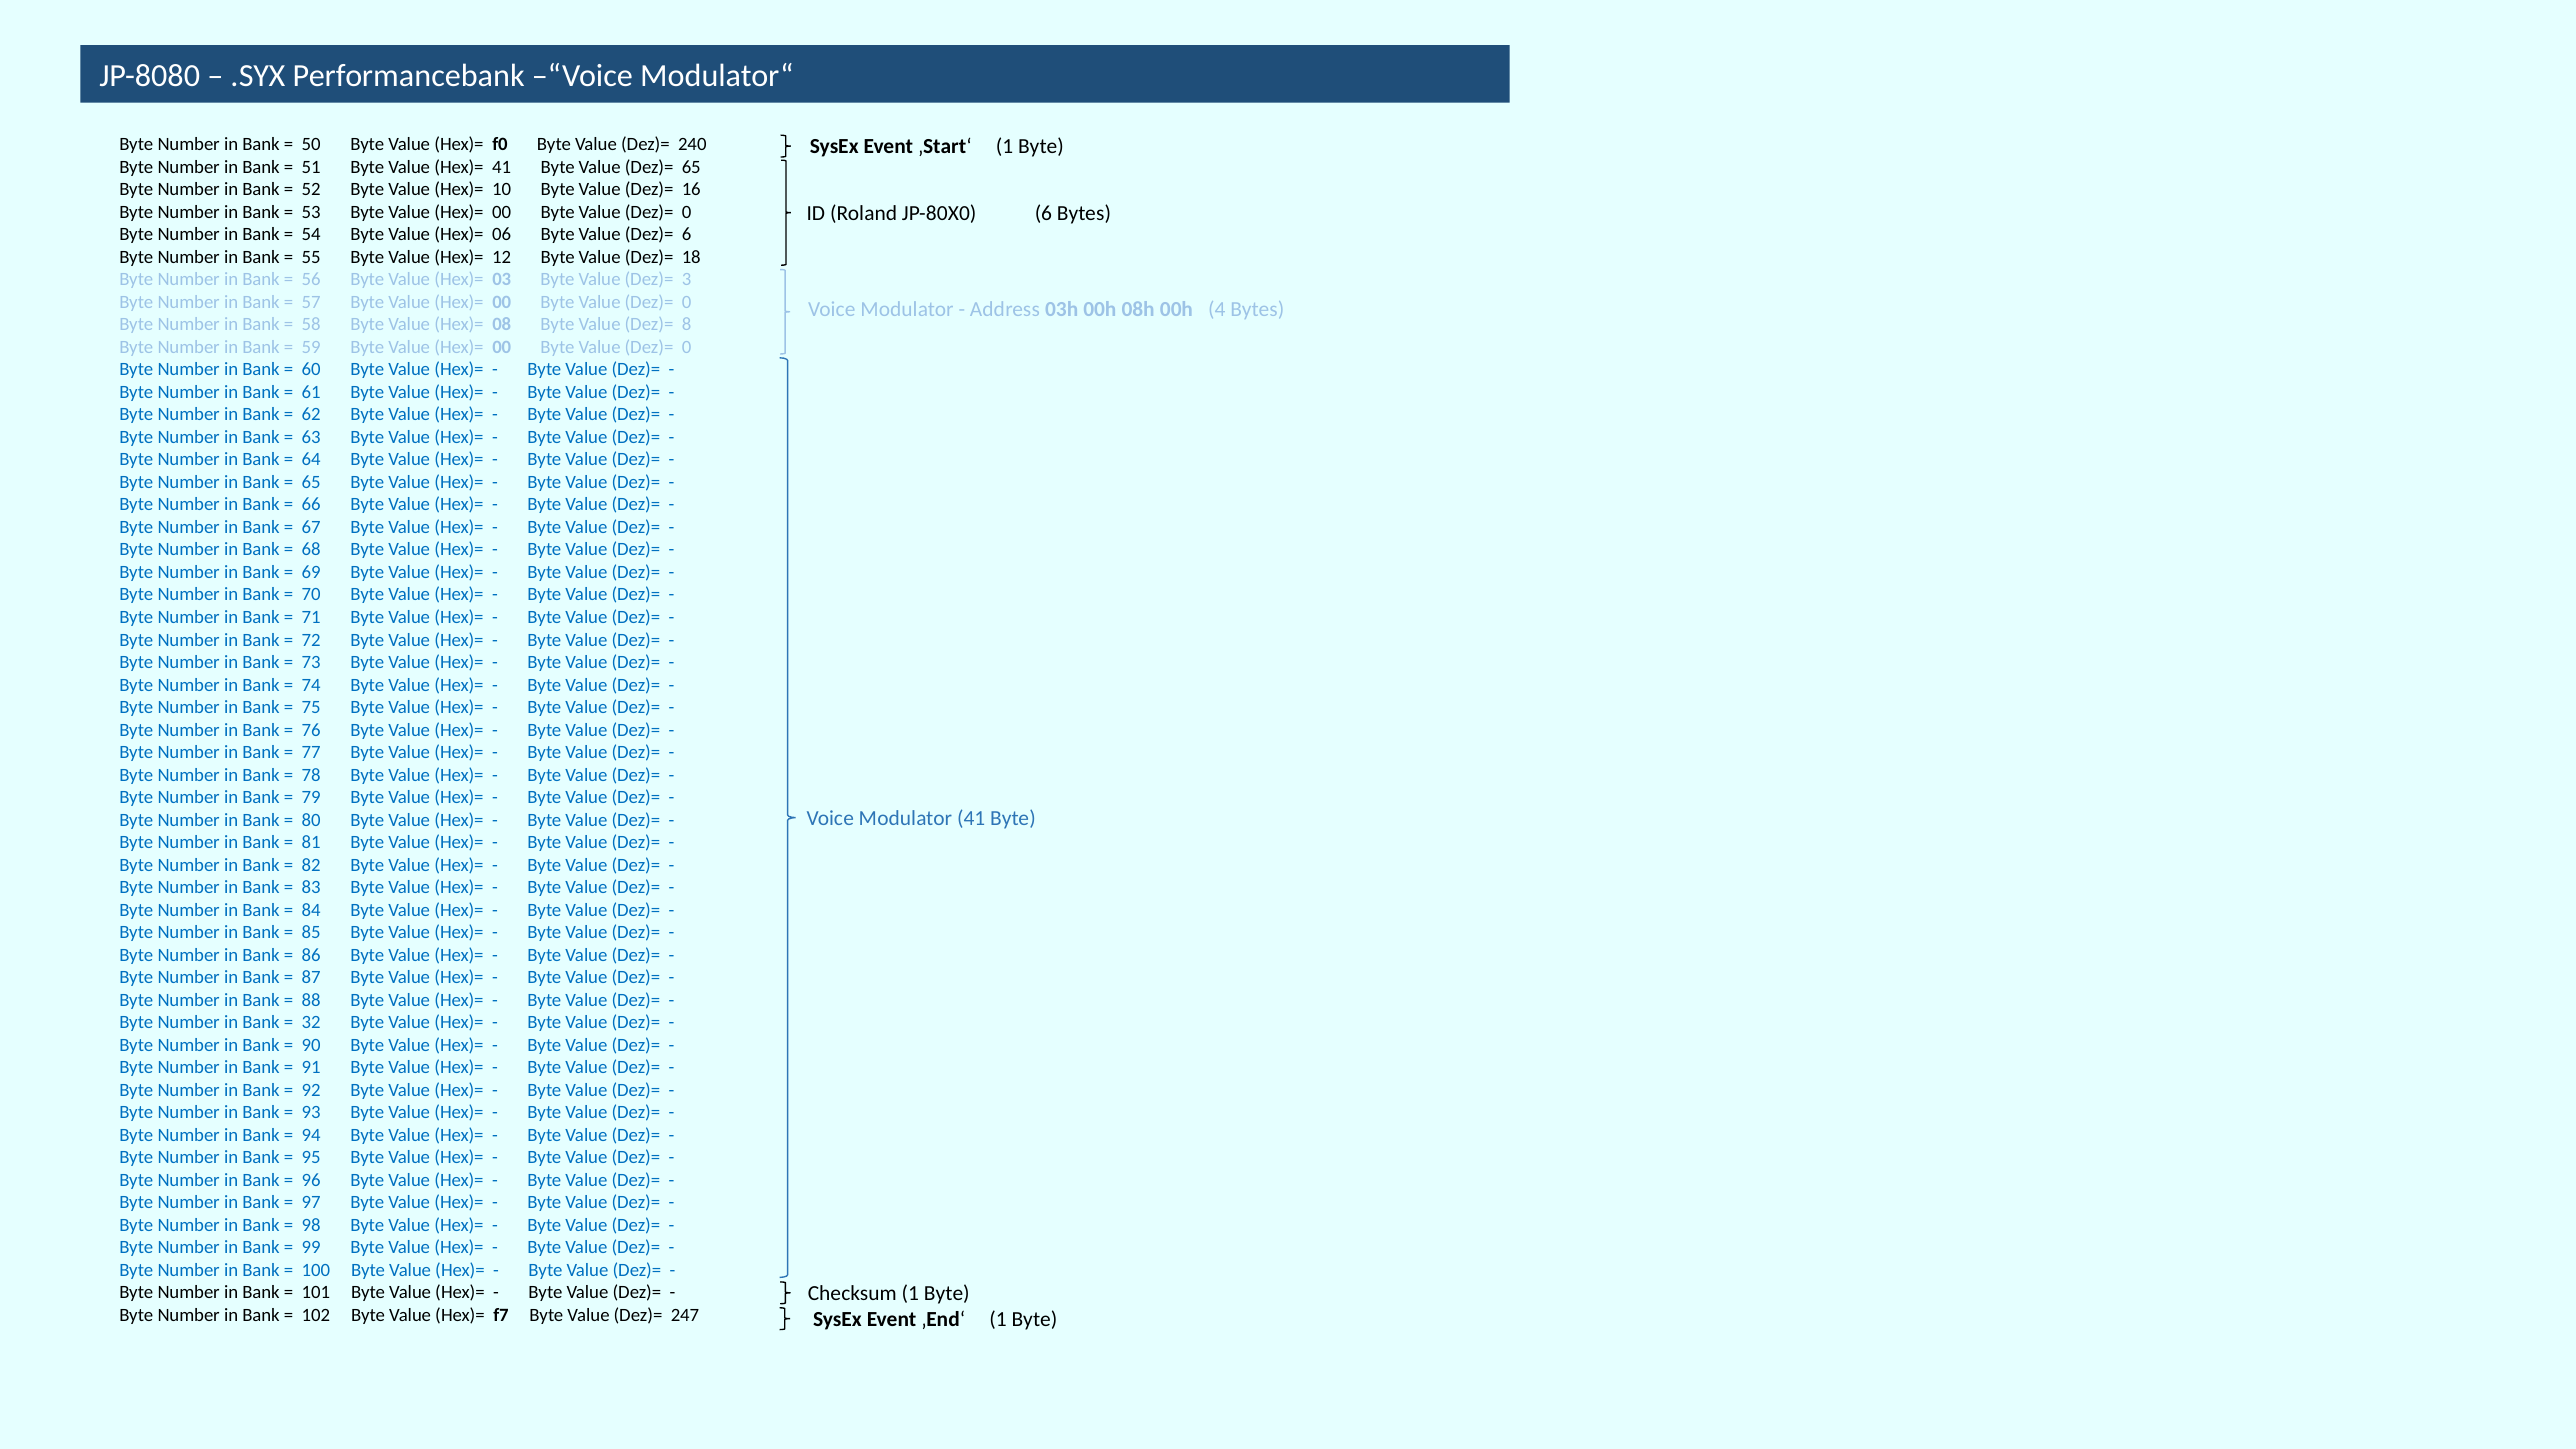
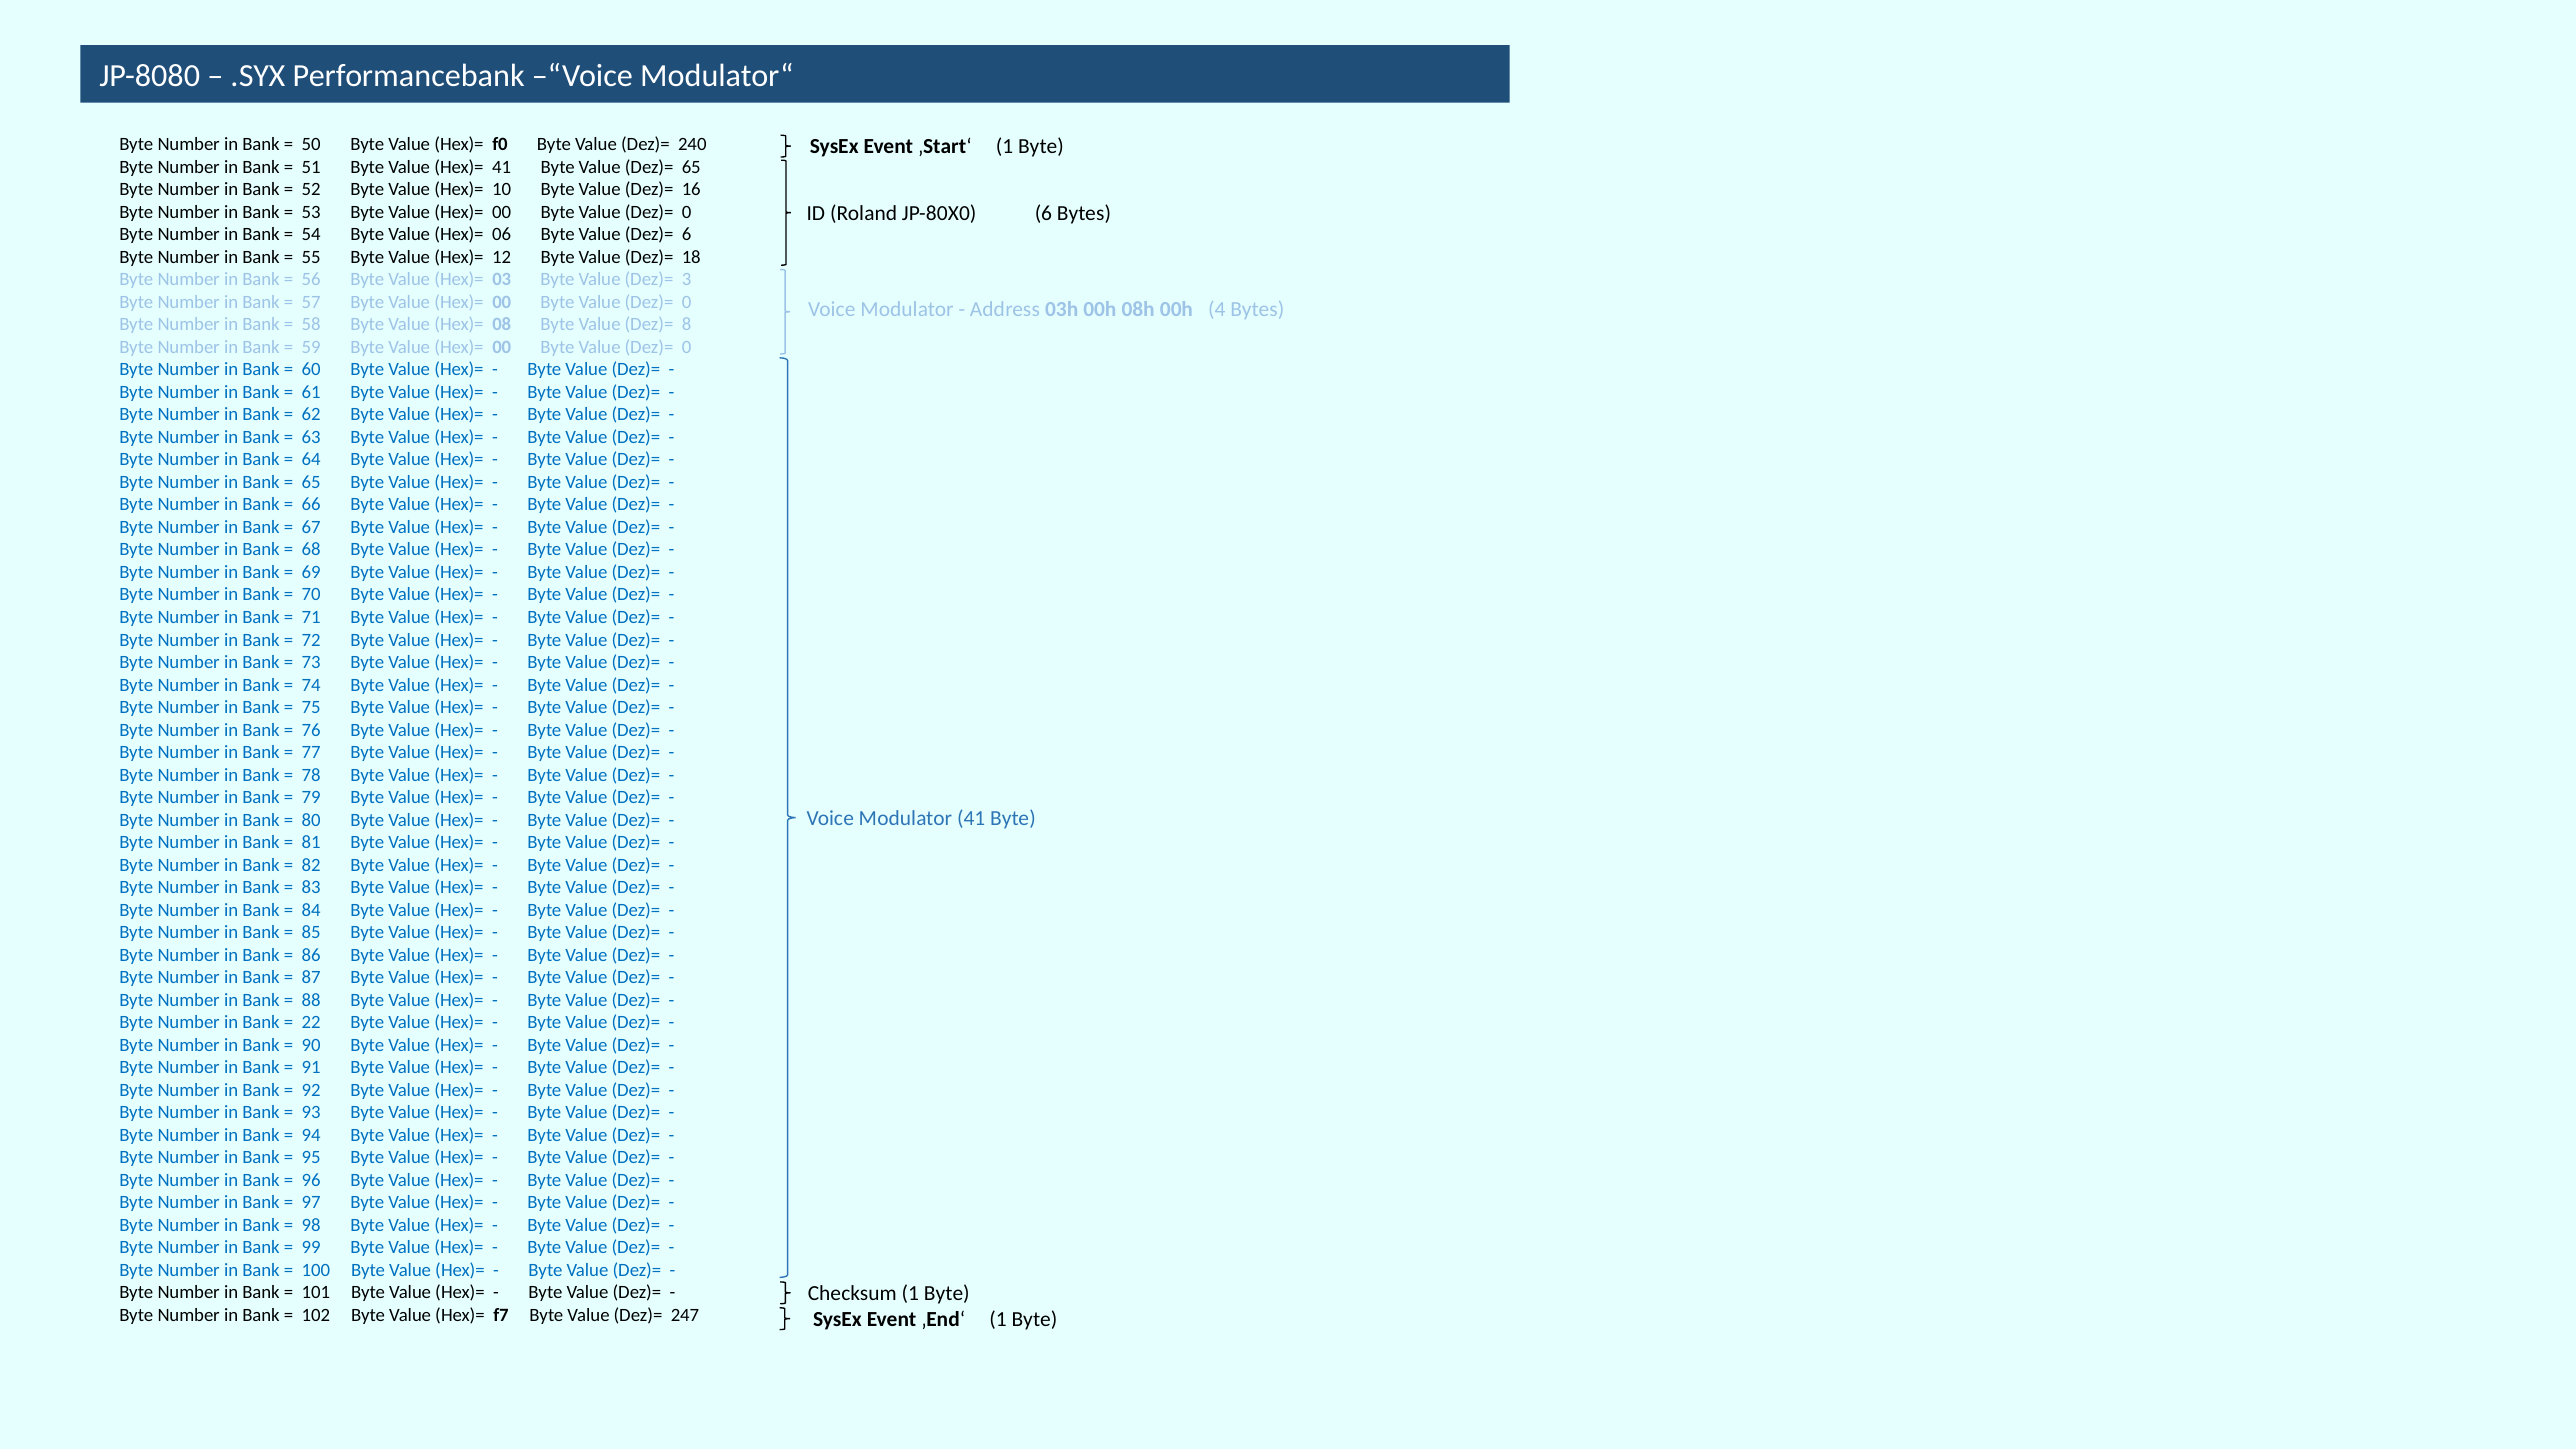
32: 32 -> 22 (311, 1023)
